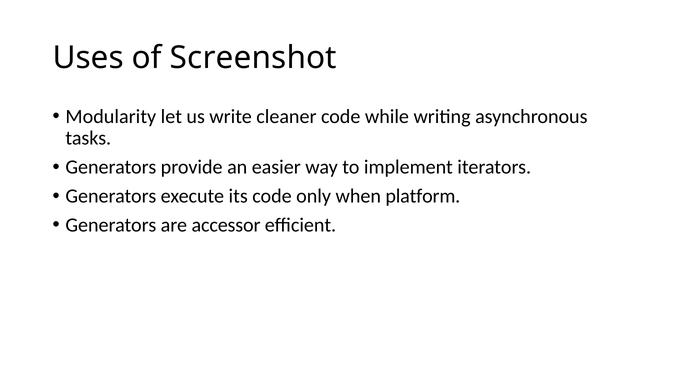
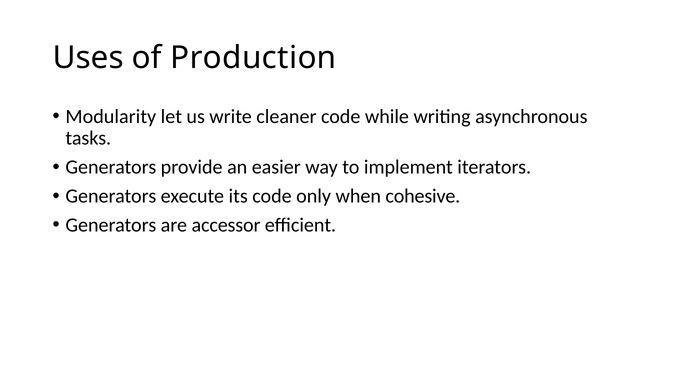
Screenshot: Screenshot -> Production (253, 58)
platform: platform -> cohesive (423, 196)
